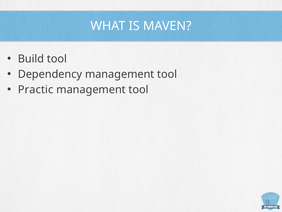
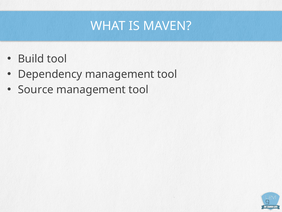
Practic: Practic -> Source (36, 89)
